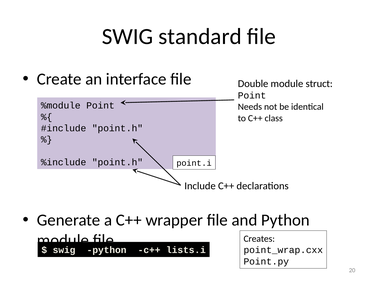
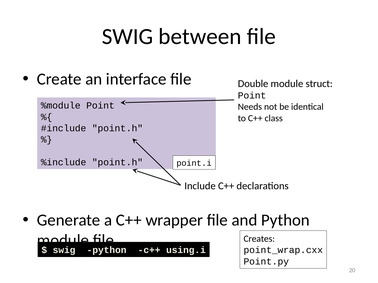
standard: standard -> between (200, 37)
lists.i: lists.i -> using.i (186, 251)
